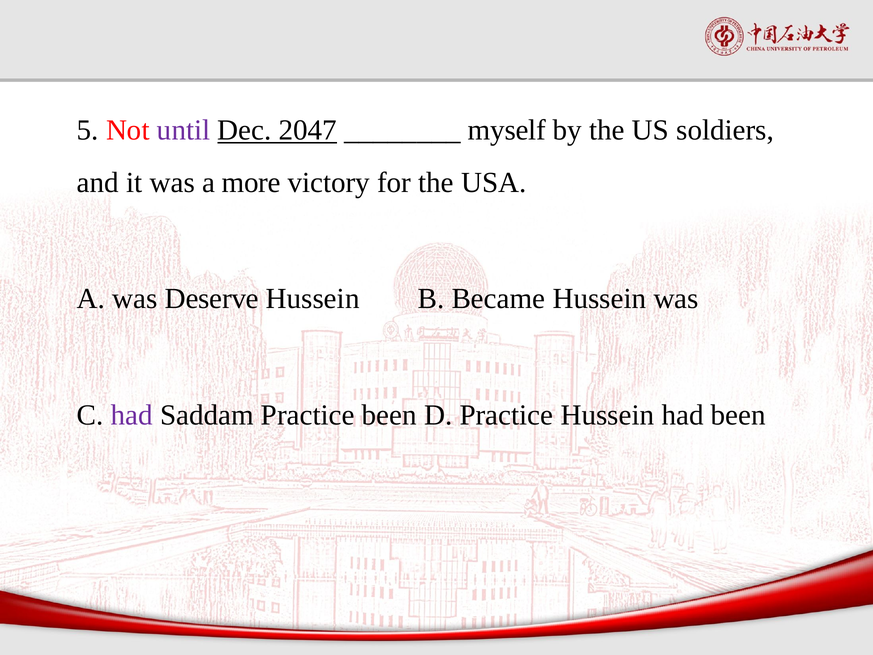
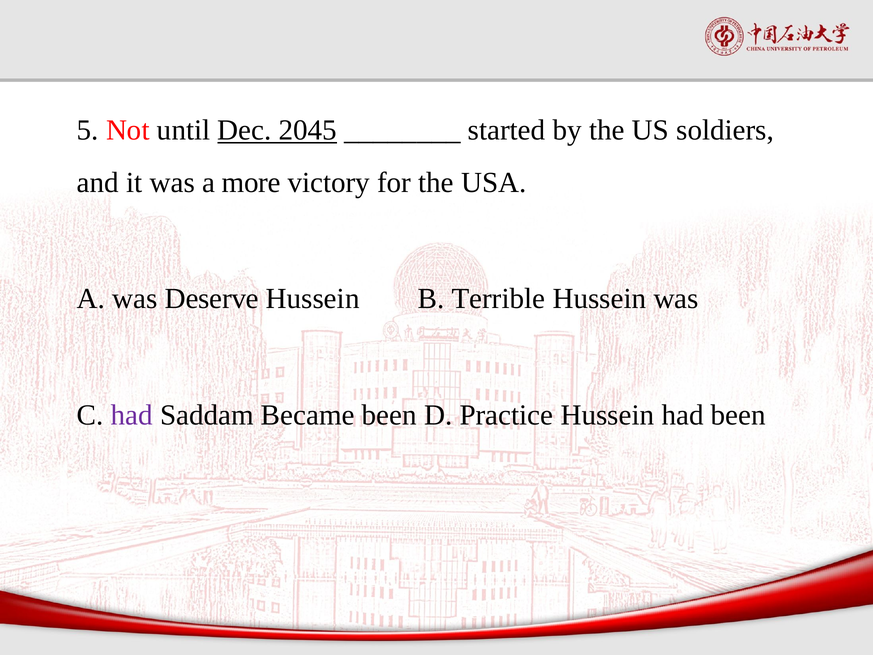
until colour: purple -> black (184, 130)
2047: 2047 -> 2045 (308, 130)
myself: myself -> started (507, 130)
Became: Became -> Terrible (498, 299)
Saddam Practice: Practice -> Became (308, 415)
